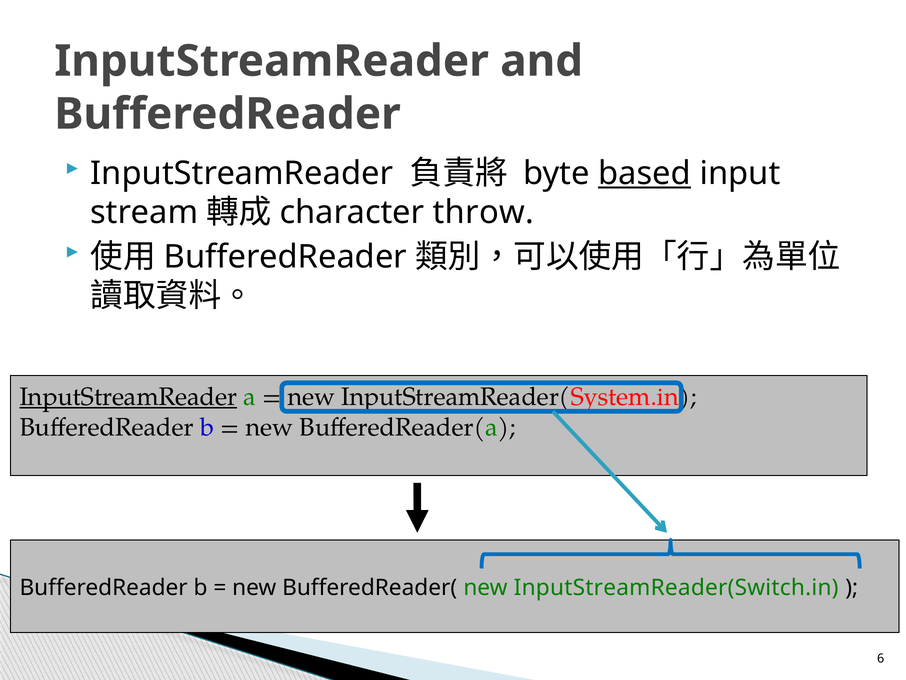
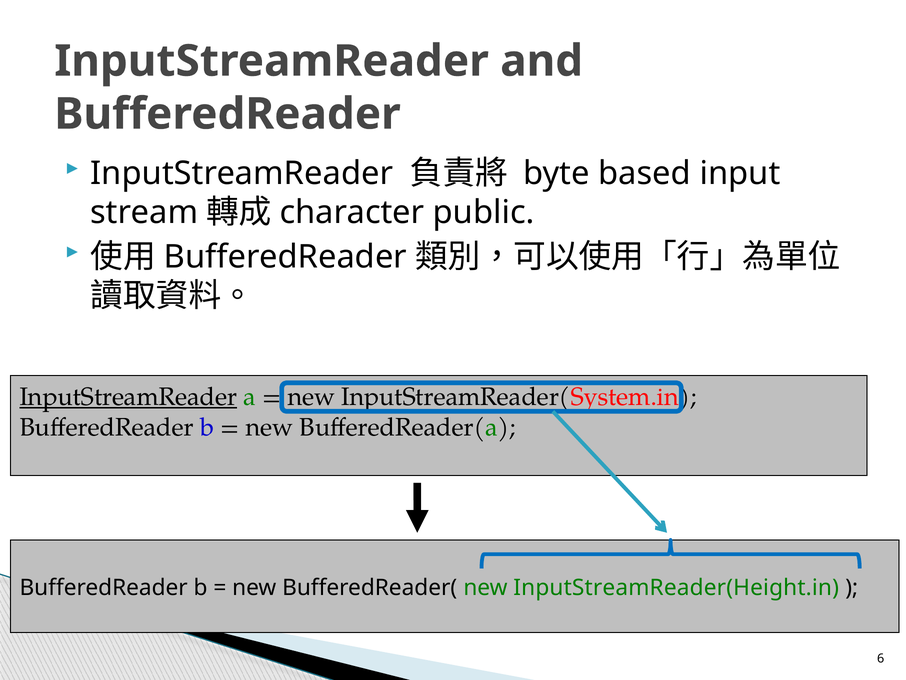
based underline: present -> none (645, 173)
throw: throw -> public (484, 212)
InputStreamReader(Switch.in: InputStreamReader(Switch.in -> InputStreamReader(Height.in (676, 588)
